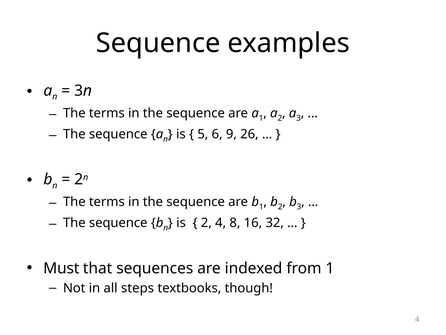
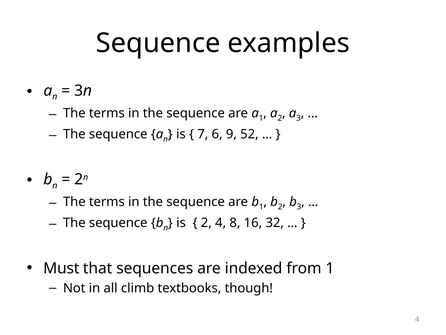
5: 5 -> 7 (203, 134)
26: 26 -> 52 (249, 134)
steps: steps -> climb (138, 288)
